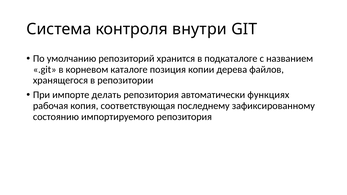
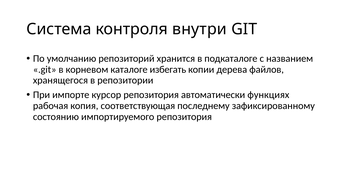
позиция: позиция -> избегать (168, 70)
делать: делать -> курсор (106, 95)
